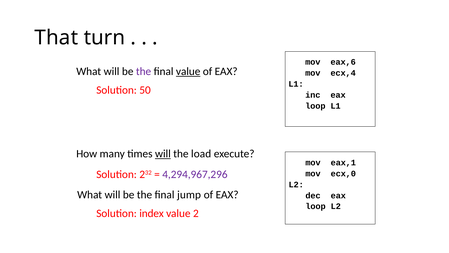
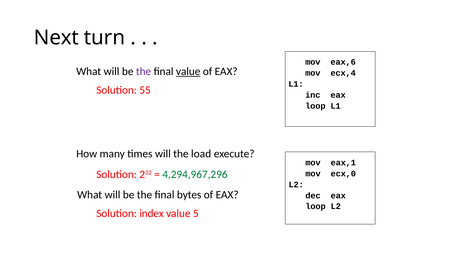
That: That -> Next (56, 38)
50: 50 -> 55 (145, 90)
will underline: present -> none (163, 154)
4,294,967,296 colour: purple -> green (195, 174)
jump: jump -> bytes (189, 194)
2: 2 -> 5 (196, 213)
